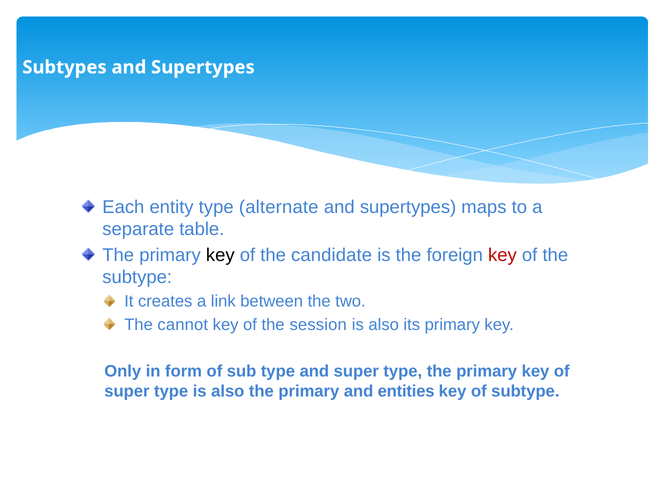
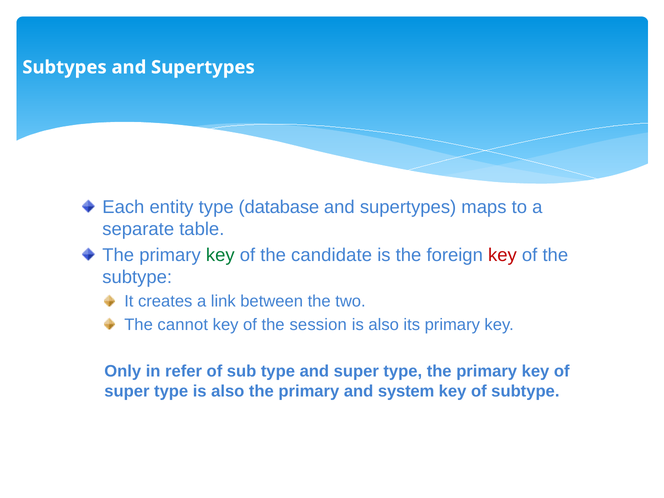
alternate: alternate -> database (279, 207)
key colour: black -> green (220, 255)
form: form -> refer (184, 371)
entities: entities -> system (406, 391)
